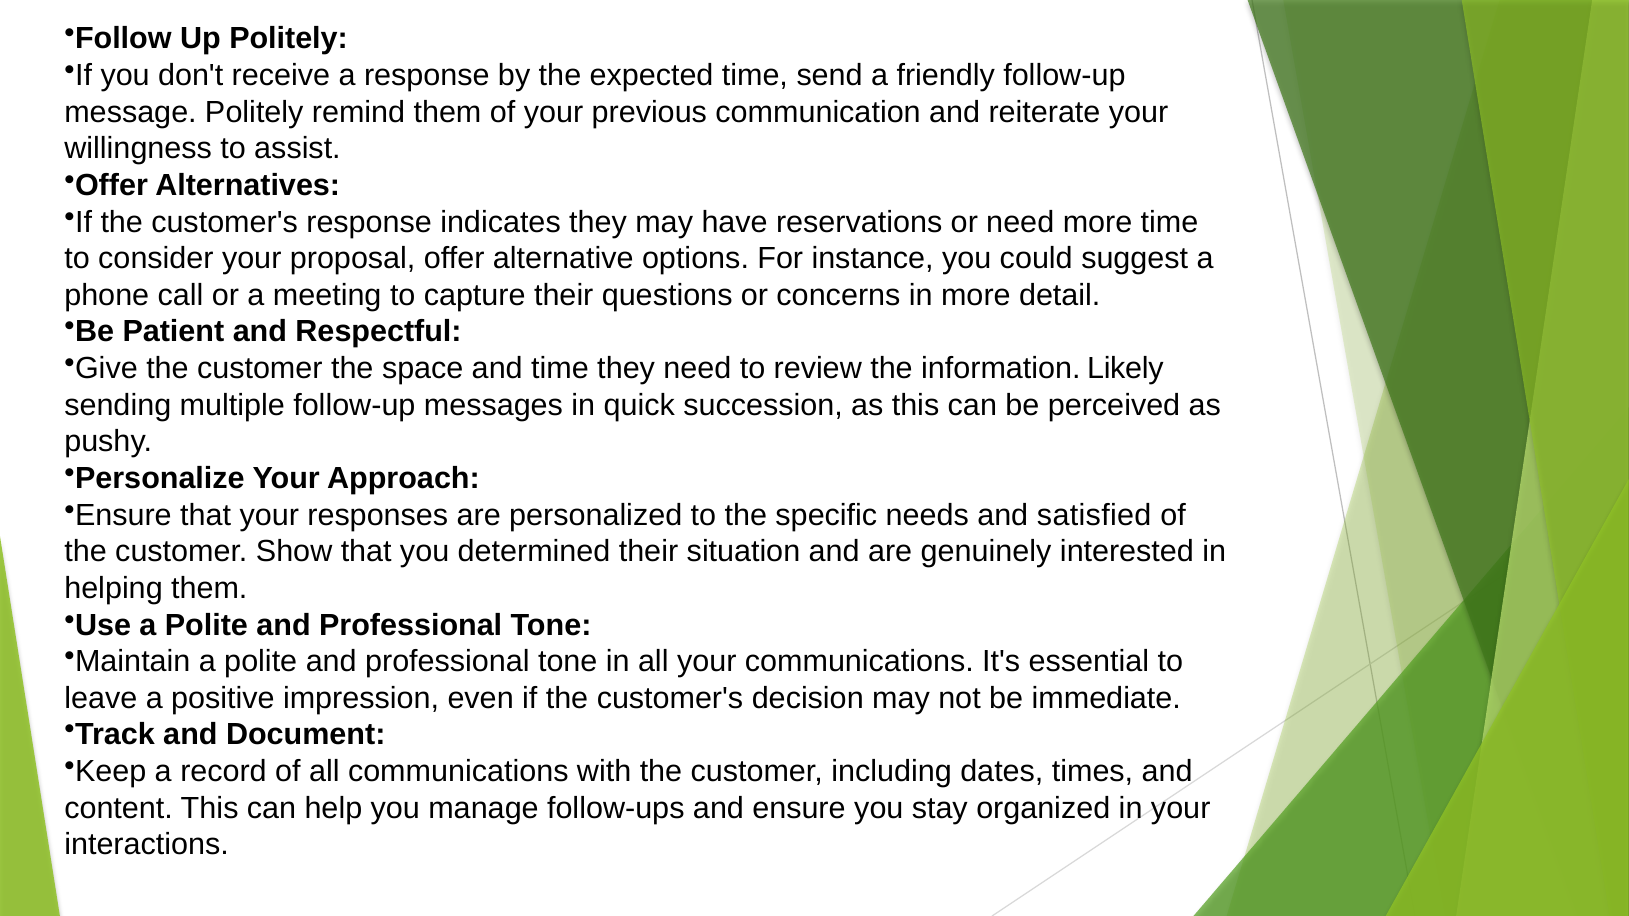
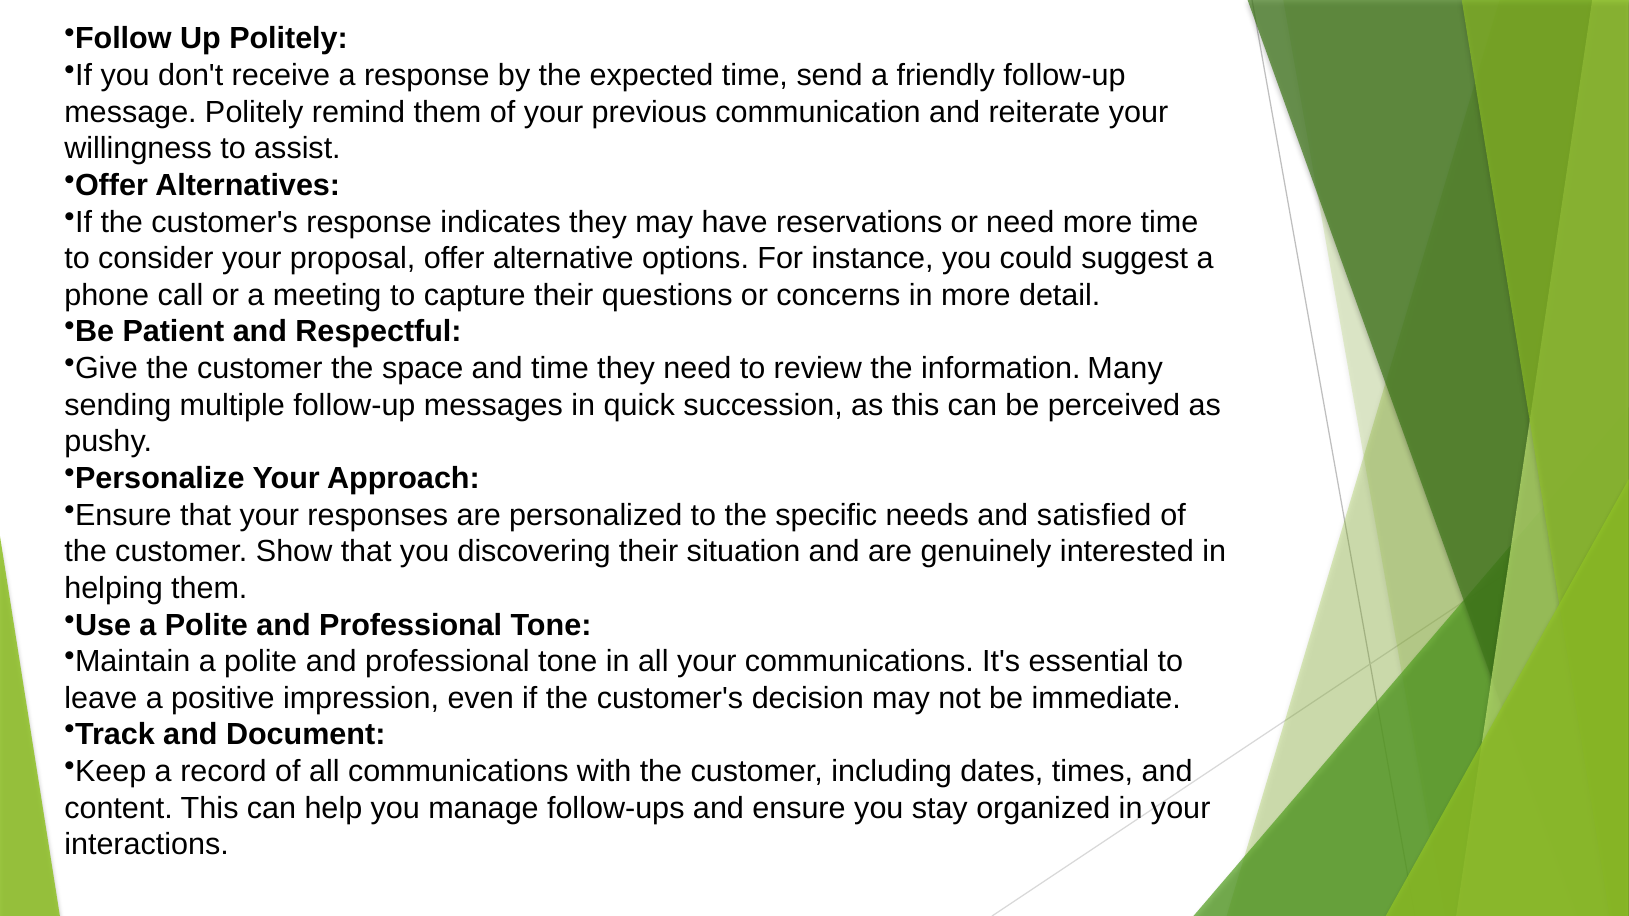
Likely: Likely -> Many (1125, 369)
determined: determined -> discovering (534, 552)
